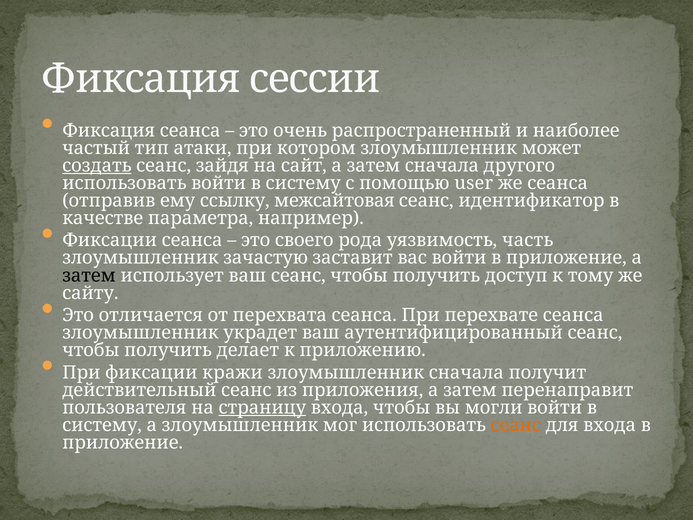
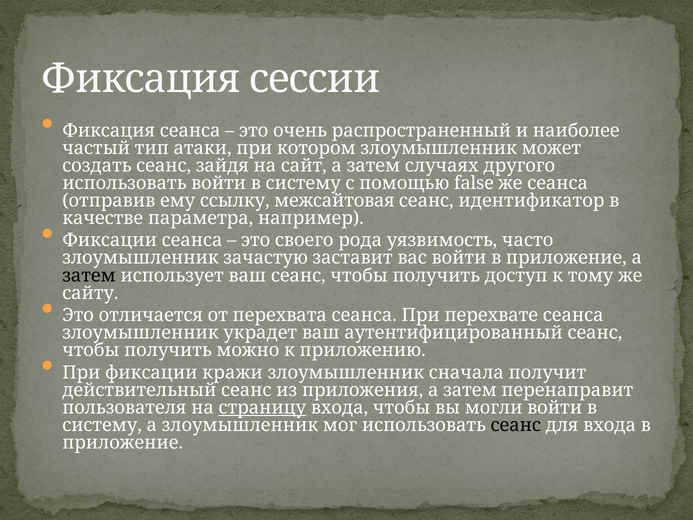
создать underline: present -> none (97, 165)
затем сначала: сначала -> случаях (442, 165)
user: user -> false (474, 183)
часть: часть -> часто (528, 240)
делает: делает -> можно (248, 350)
сеанс colour: orange -> black (516, 425)
